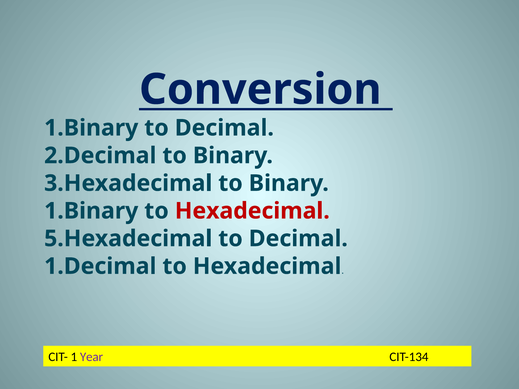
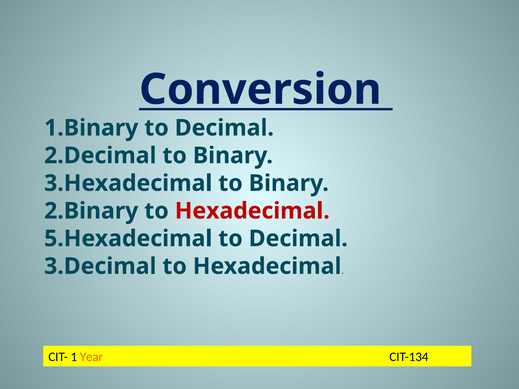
1.Binary: 1.Binary -> 2.Binary (91, 211)
1.Decimal: 1.Decimal -> 3.Decimal (100, 266)
Year colour: purple -> orange (92, 357)
